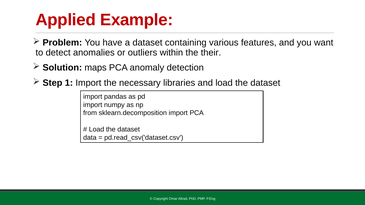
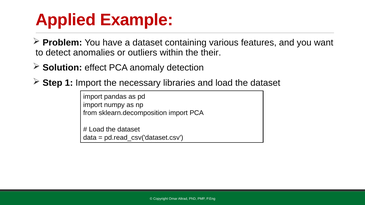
maps: maps -> effect (96, 68)
